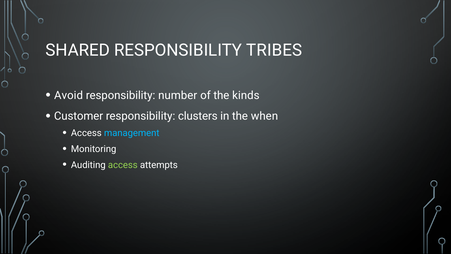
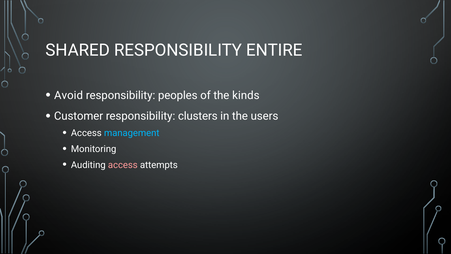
TRIBES: TRIBES -> ENTIRE (274, 50)
number: number -> peoples (178, 95)
when: when -> users (265, 116)
access colour: light green -> pink (123, 165)
